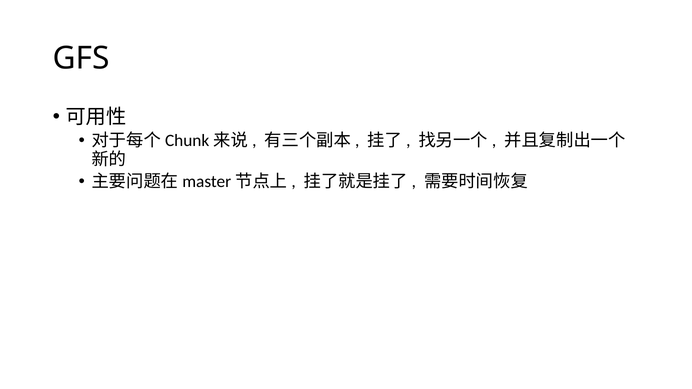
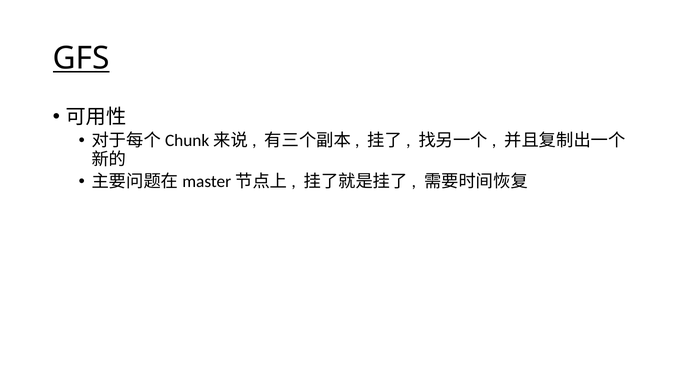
GFS underline: none -> present (81, 58)
